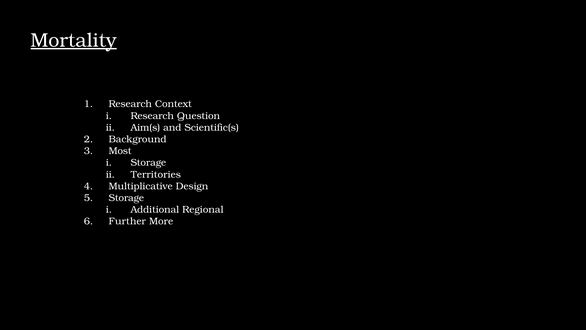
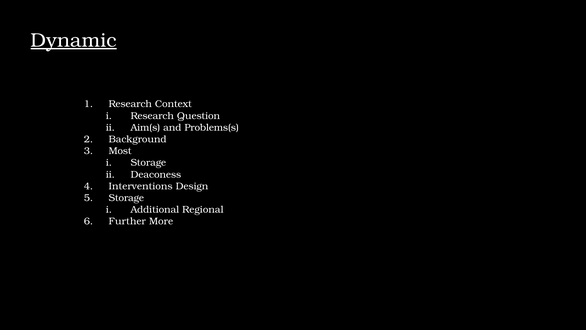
Mortality: Mortality -> Dynamic (74, 40)
Scientific(s: Scientific(s -> Problems(s (212, 127)
Territories: Territories -> Deaconess (156, 174)
Multiplicative: Multiplicative -> Interventions (141, 186)
